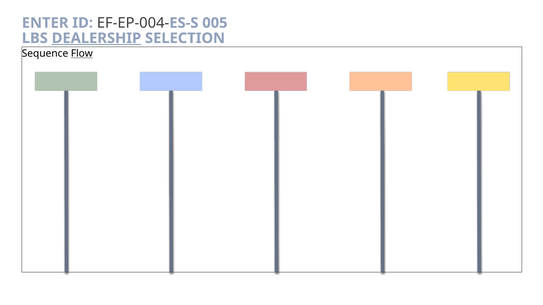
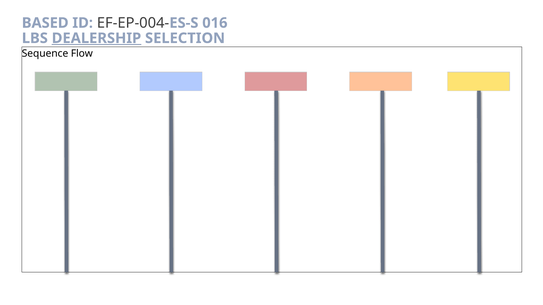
ENTER: ENTER -> BASED (45, 23)
005: 005 -> 016 (215, 23)
Flow underline: present -> none (82, 54)
